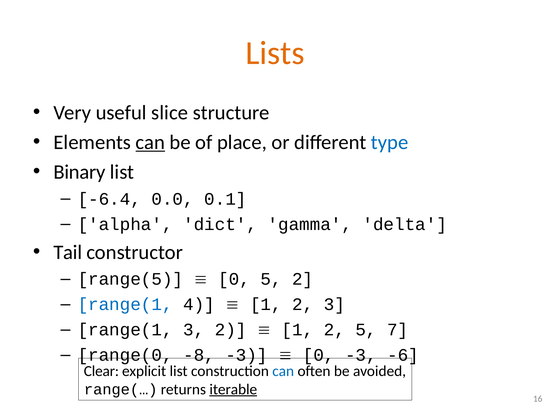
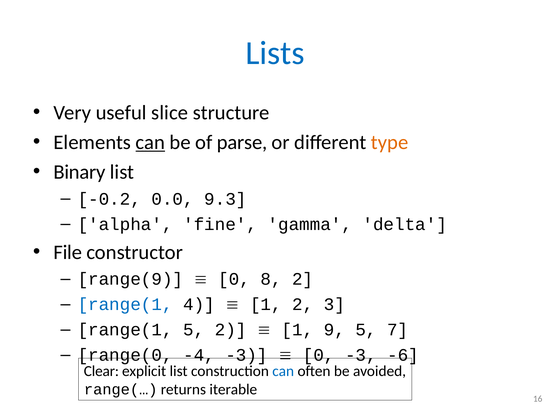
Lists colour: orange -> blue (275, 53)
place: place -> parse (242, 142)
type colour: blue -> orange (390, 142)
-6.4: -6.4 -> -0.2 (109, 199)
0.1: 0.1 -> 9.3 (225, 199)
dict: dict -> fine (220, 225)
Tail: Tail -> File (68, 253)
range(5: range(5 -> range(9 (130, 280)
0 5: 5 -> 8 (271, 280)
range(1 3: 3 -> 5 (194, 330)
2: 2 -> 9 (334, 330)
-8: -8 -> -4 (199, 356)
iterable underline: present -> none (233, 390)
